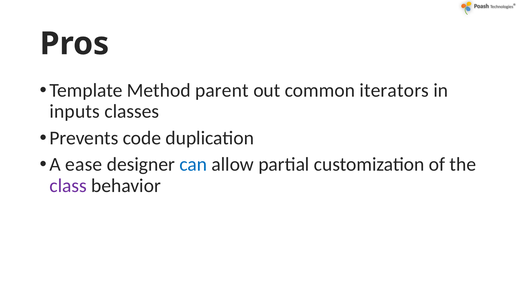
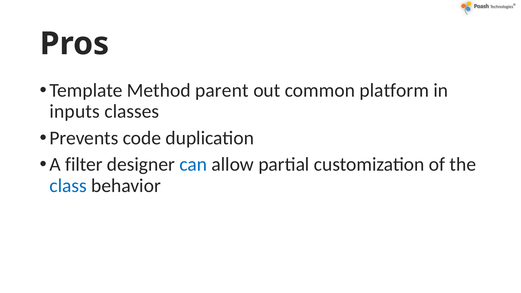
iterators: iterators -> platform (394, 90)
ease: ease -> filter (84, 165)
class colour: purple -> blue (68, 186)
